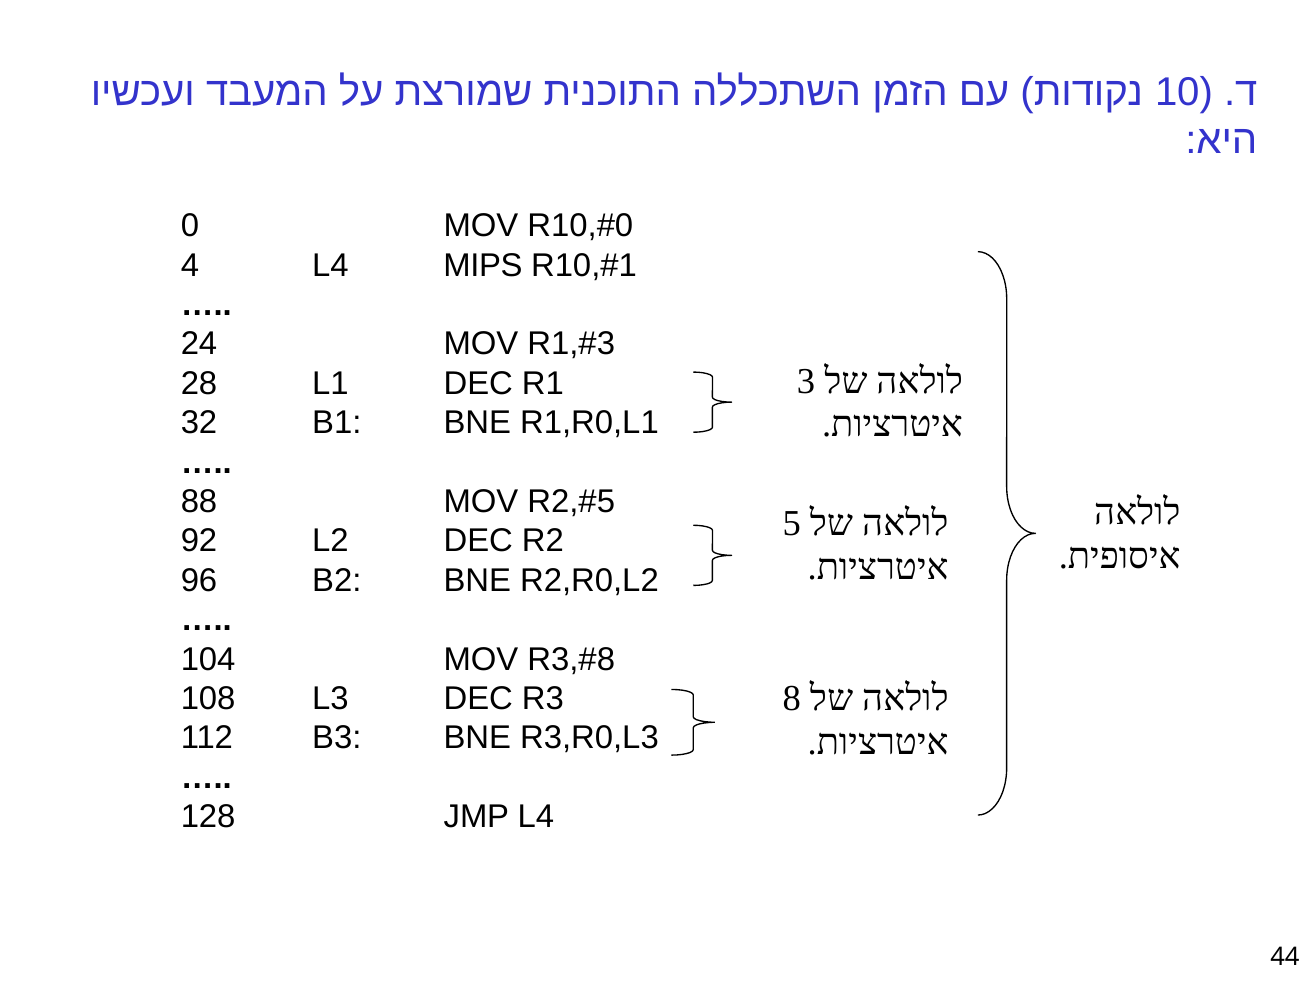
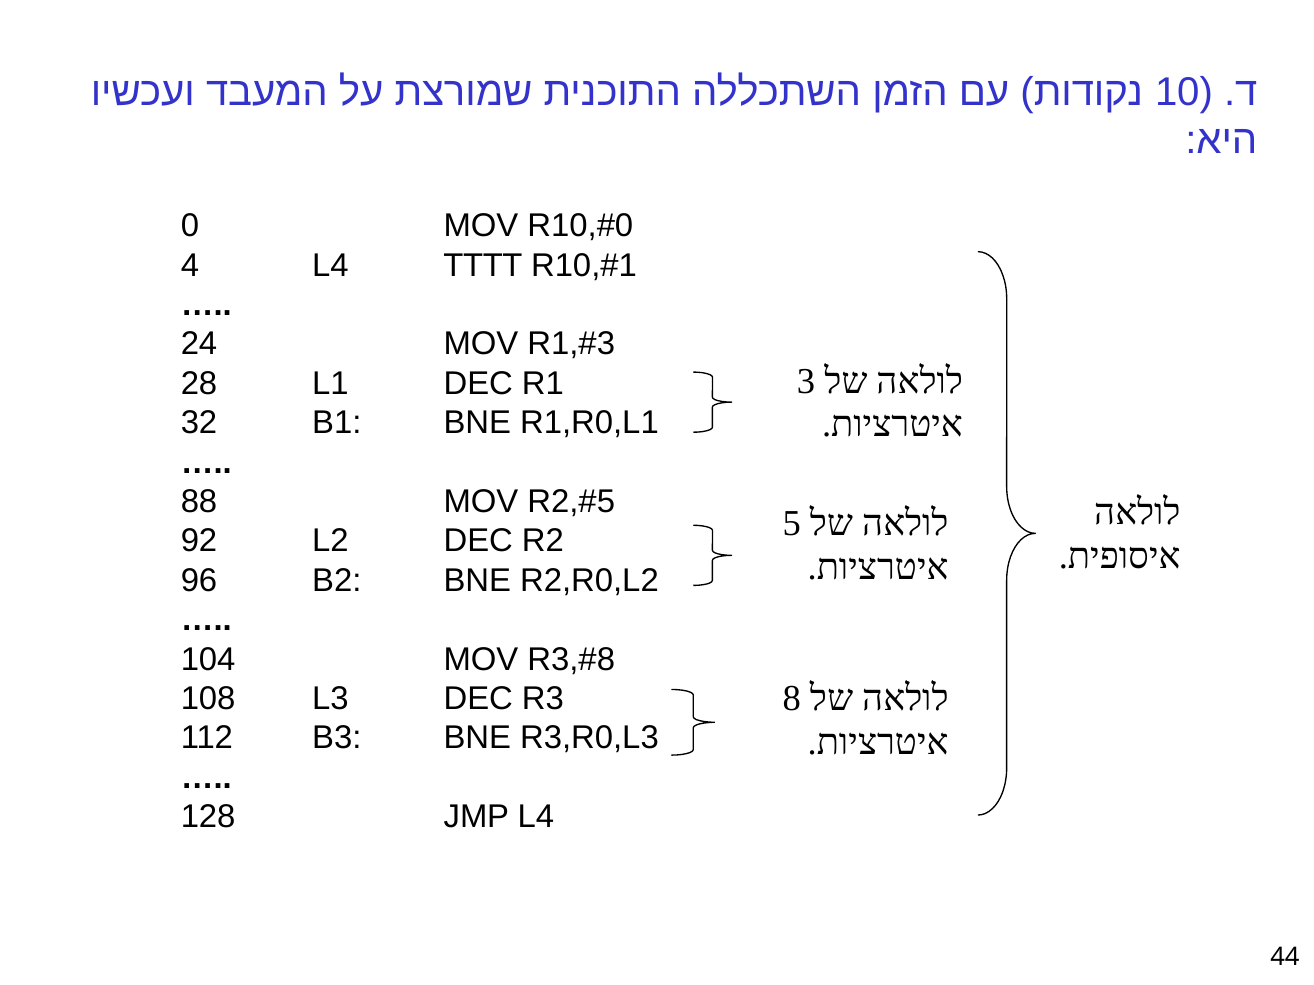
MIPS: MIPS -> TTTT (483, 265)
